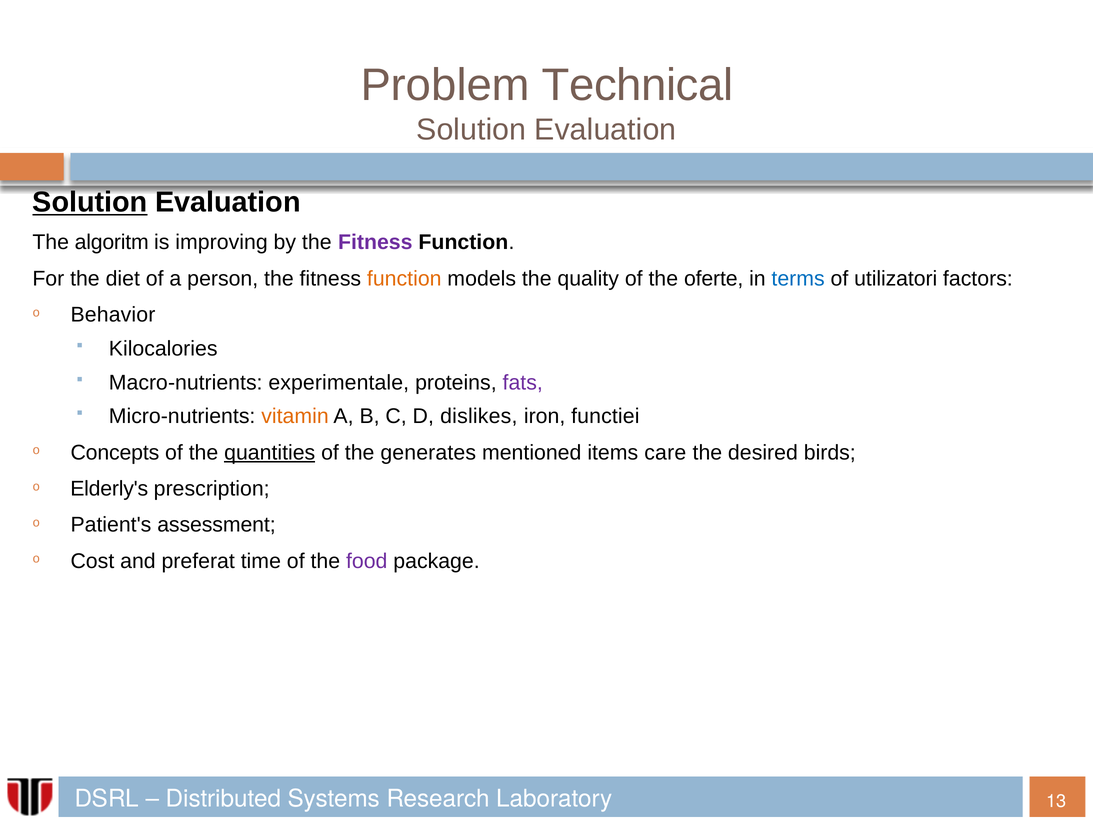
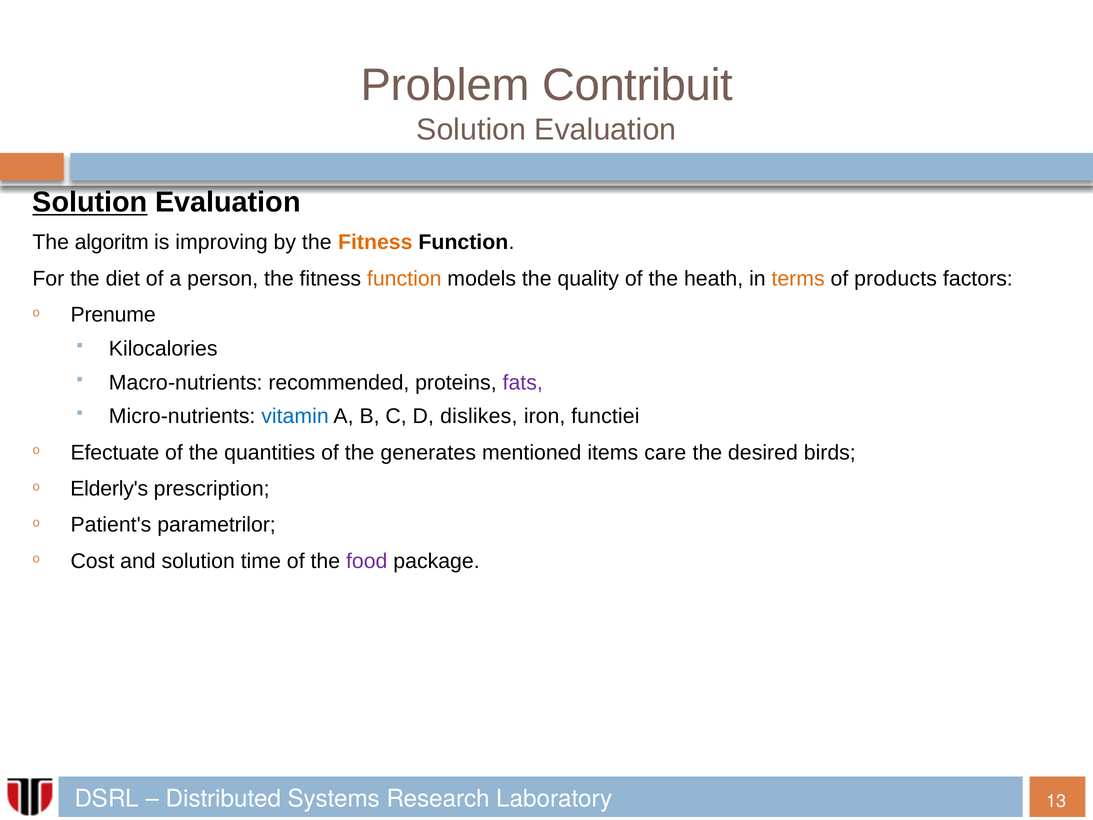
Technical: Technical -> Contribuit (638, 85)
Fitness colour: purple -> orange (375, 242)
oferte: oferte -> heath (714, 279)
terms colour: blue -> orange (798, 279)
utilizatori: utilizatori -> products (896, 279)
Behavior: Behavior -> Prenume (113, 315)
experimentale: experimentale -> recommended (339, 382)
vitamin colour: orange -> blue (295, 416)
Concepts: Concepts -> Efectuate (115, 452)
quantities underline: present -> none (270, 452)
assessment: assessment -> parametrilor (216, 525)
and preferat: preferat -> solution (198, 561)
